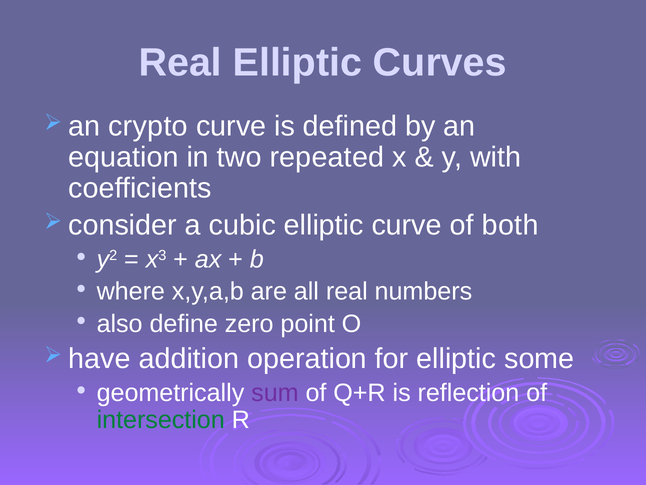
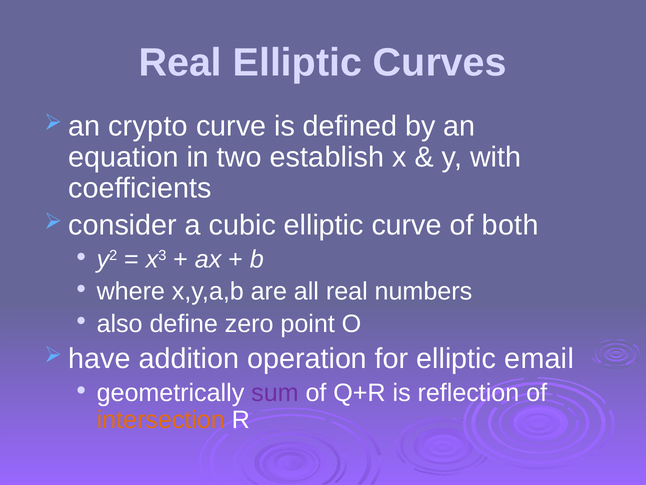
repeated: repeated -> establish (327, 157)
some: some -> email (539, 358)
intersection colour: green -> orange (161, 420)
